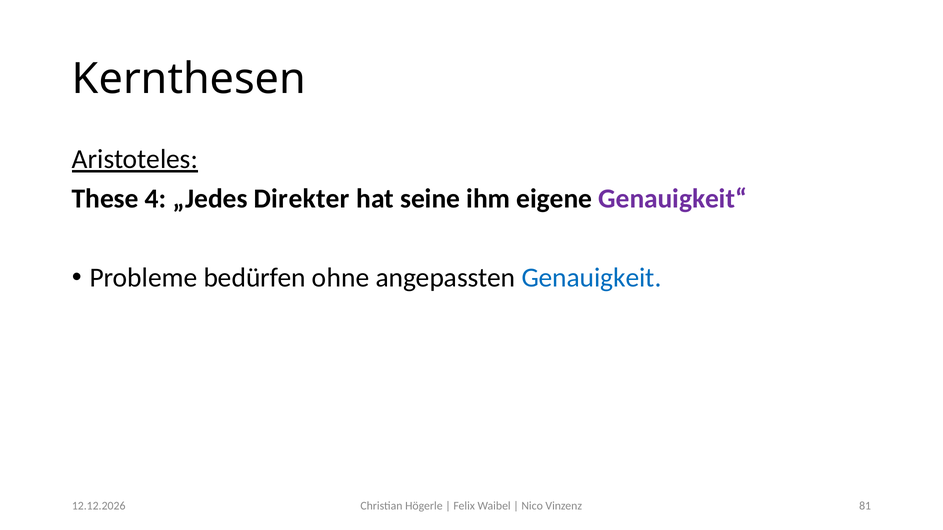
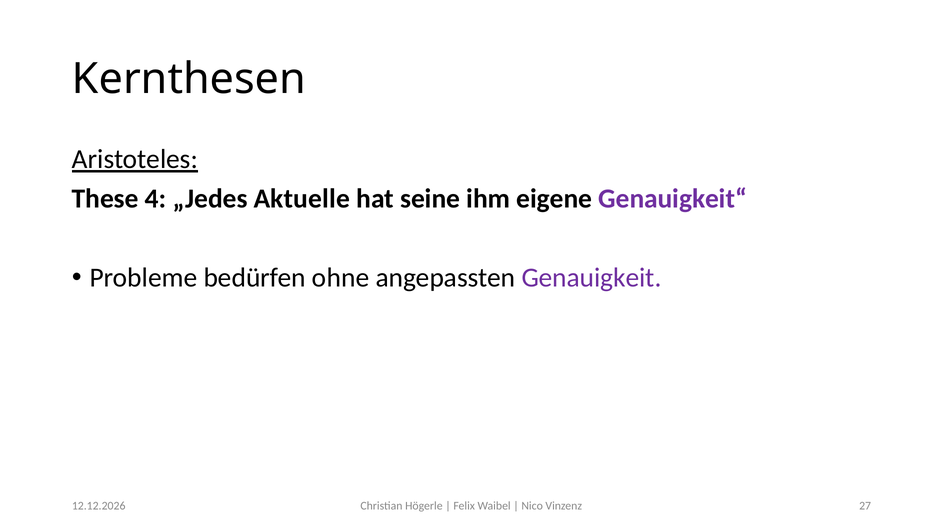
Direkter: Direkter -> Aktuelle (302, 199)
Genauigkeit colour: blue -> purple (591, 278)
81: 81 -> 27 (865, 506)
